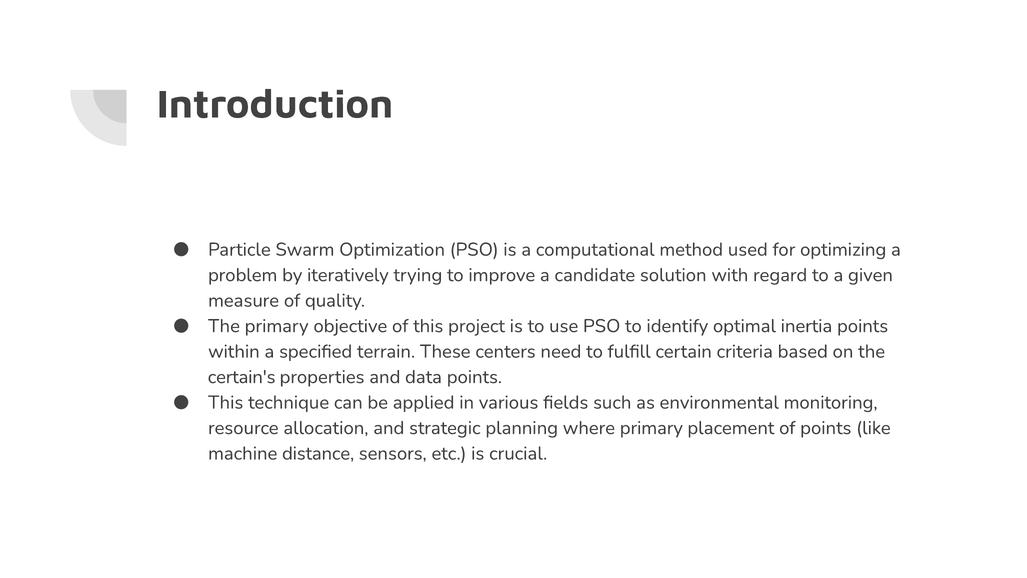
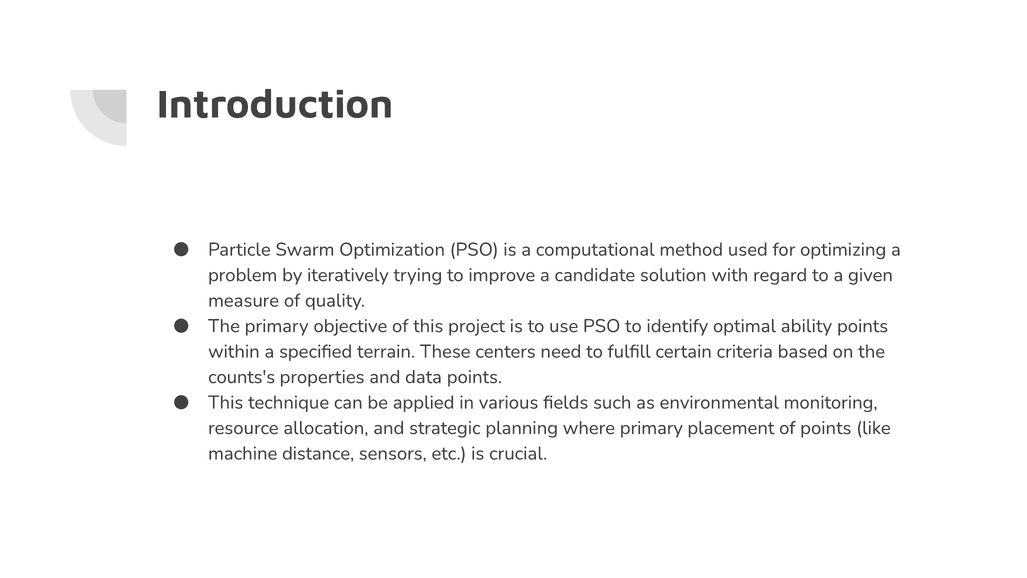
inertia: inertia -> ability (806, 326)
certain's: certain's -> counts's (242, 377)
